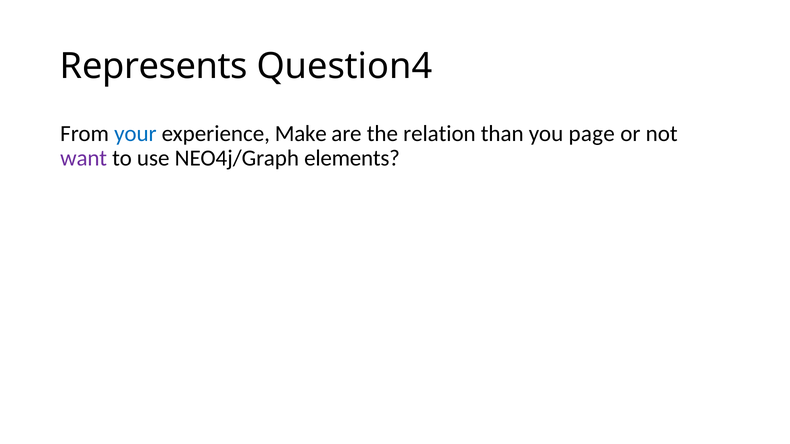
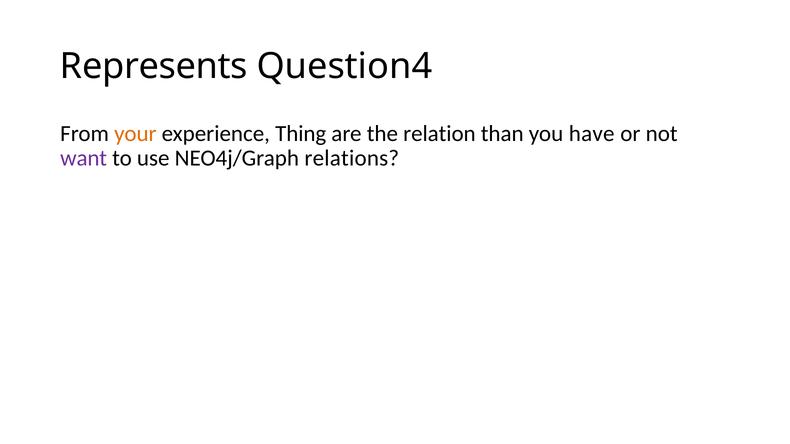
your colour: blue -> orange (135, 134)
Make: Make -> Thing (301, 134)
page: page -> have (592, 134)
elements: elements -> relations (352, 158)
